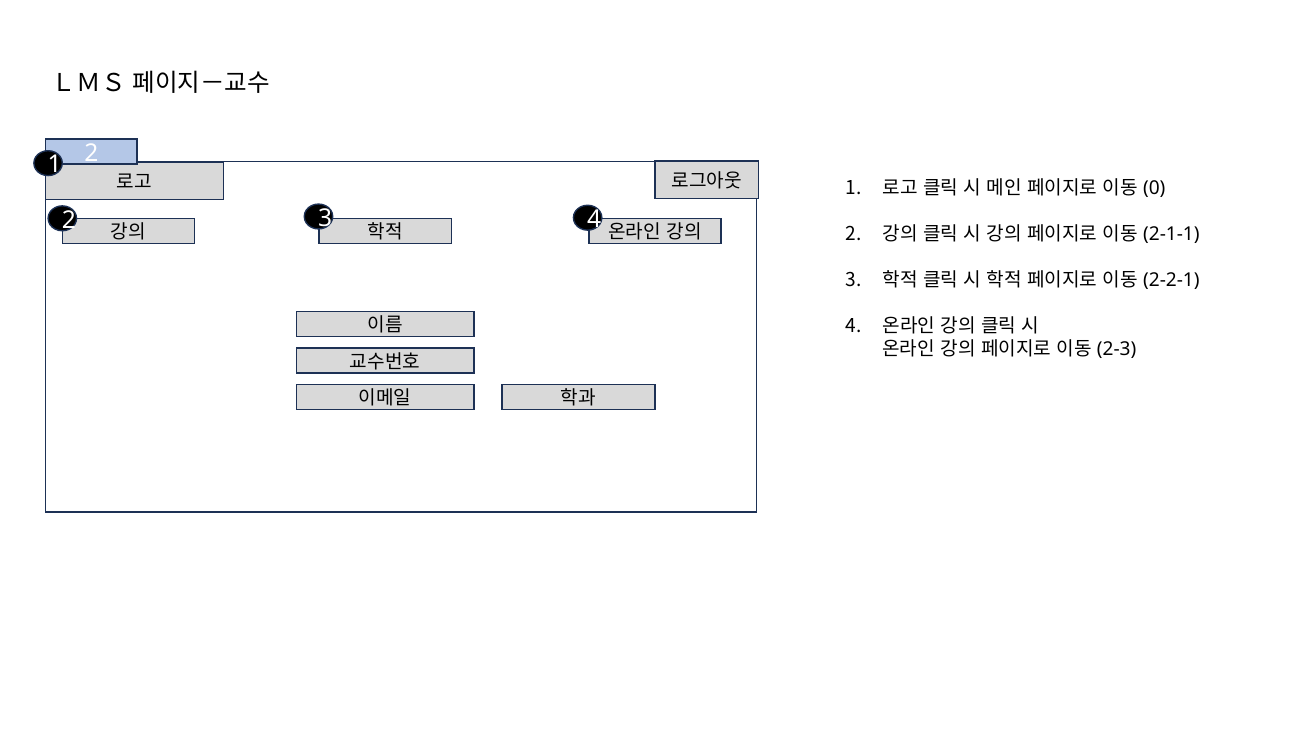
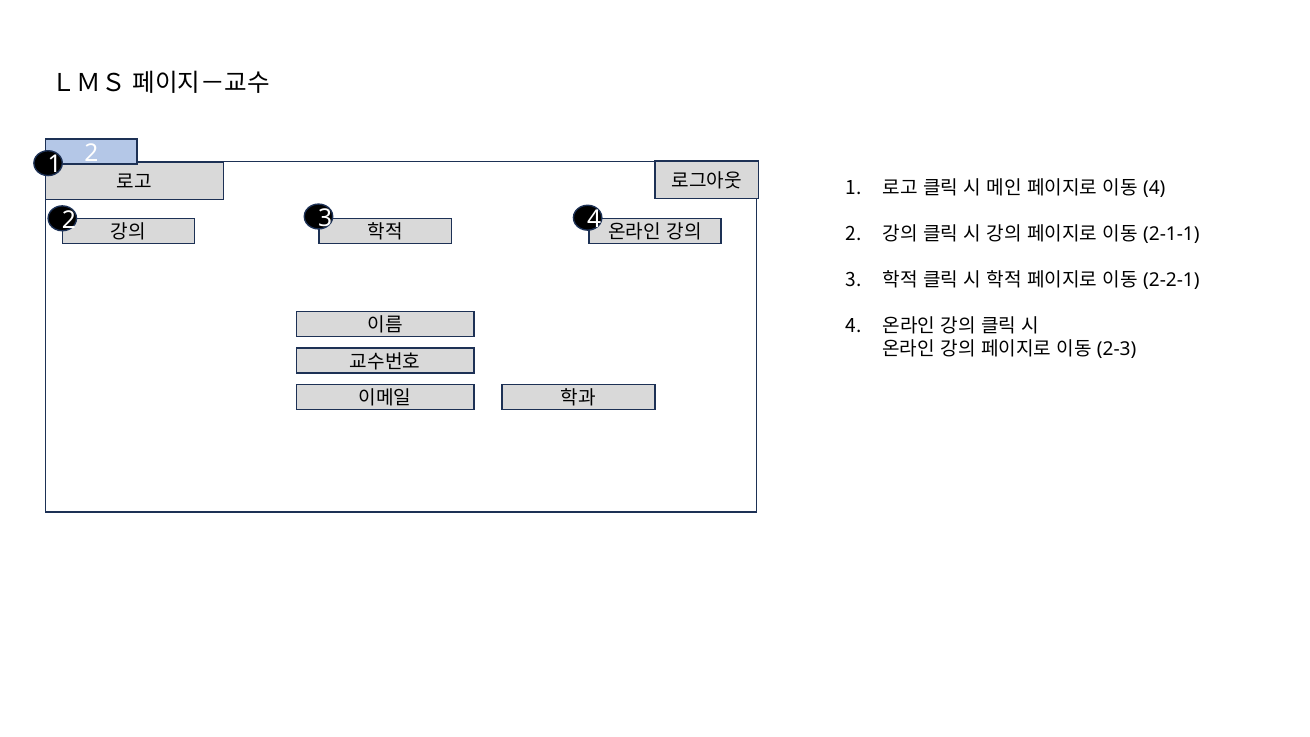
0: 0 -> 4 (1154, 188)
